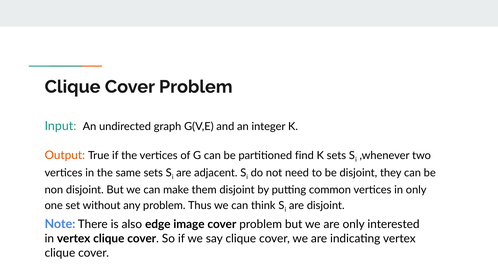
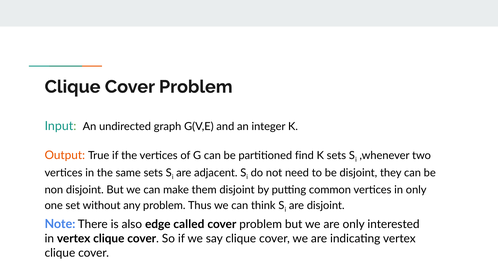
image: image -> called (189, 225)
